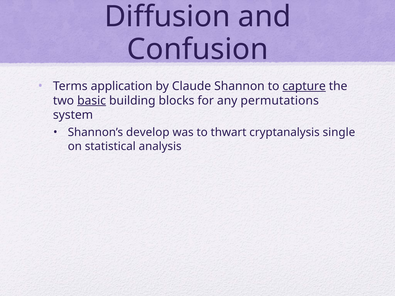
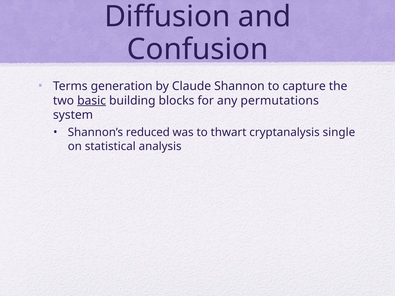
application: application -> generation (122, 86)
capture underline: present -> none (304, 86)
develop: develop -> reduced (148, 133)
